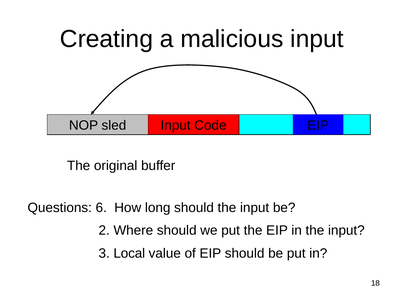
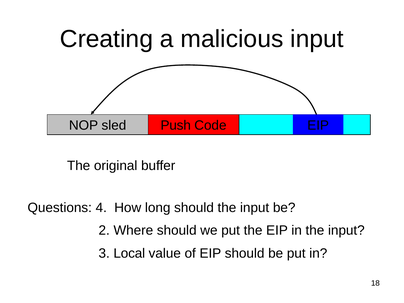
Input: Input -> Push (176, 125)
6: 6 -> 4 (101, 208)
